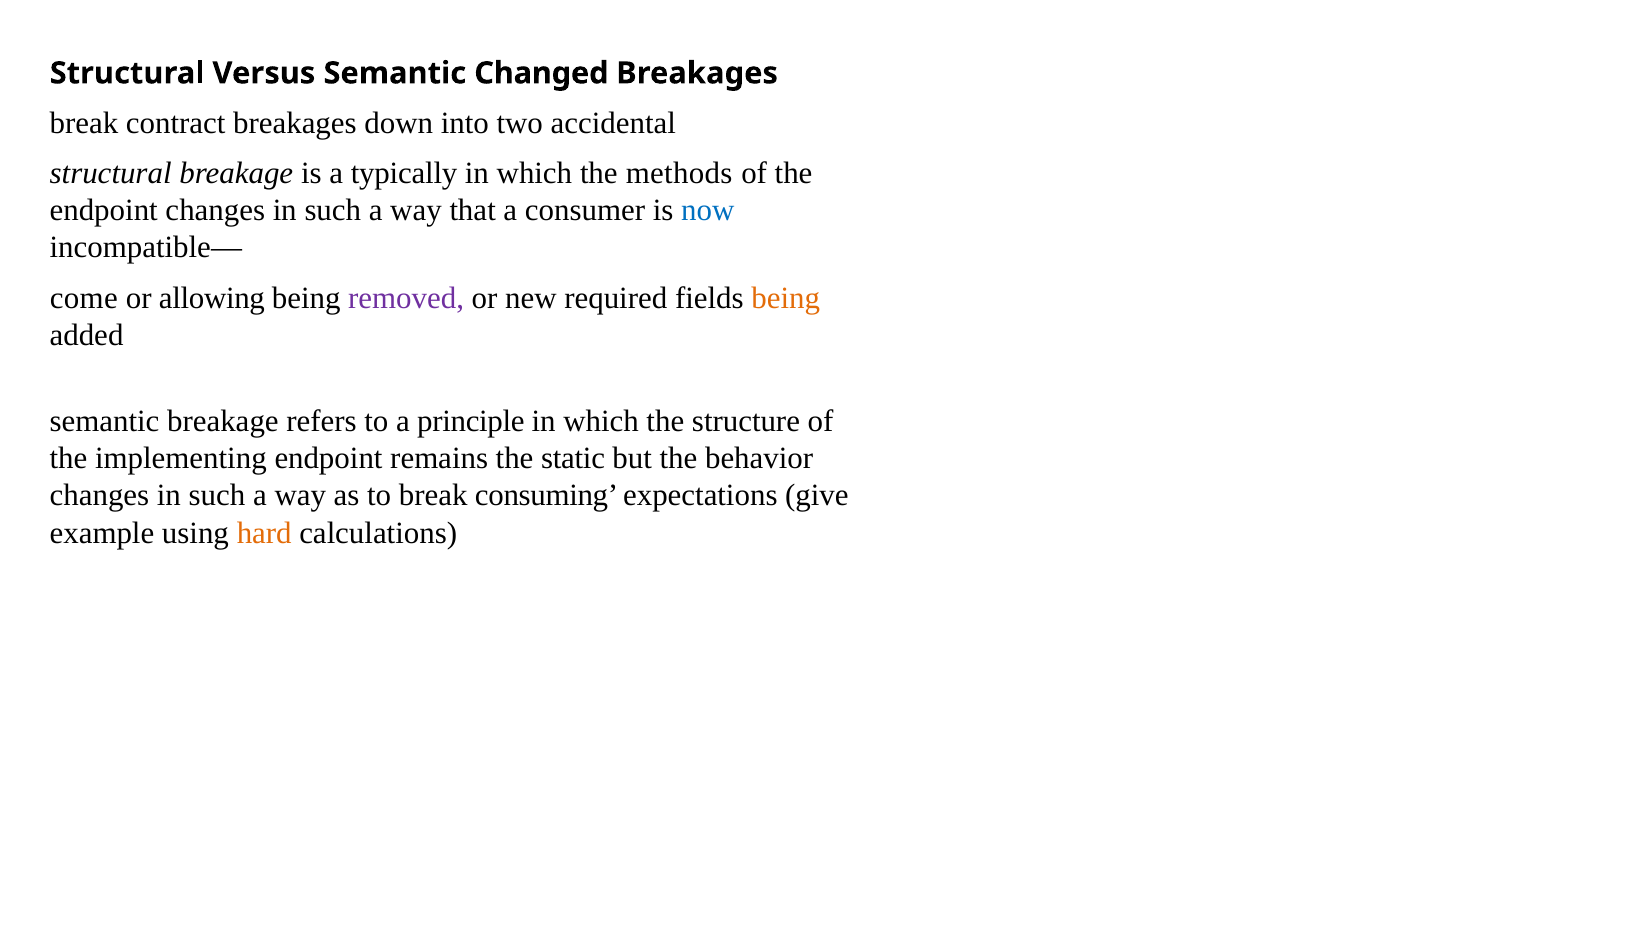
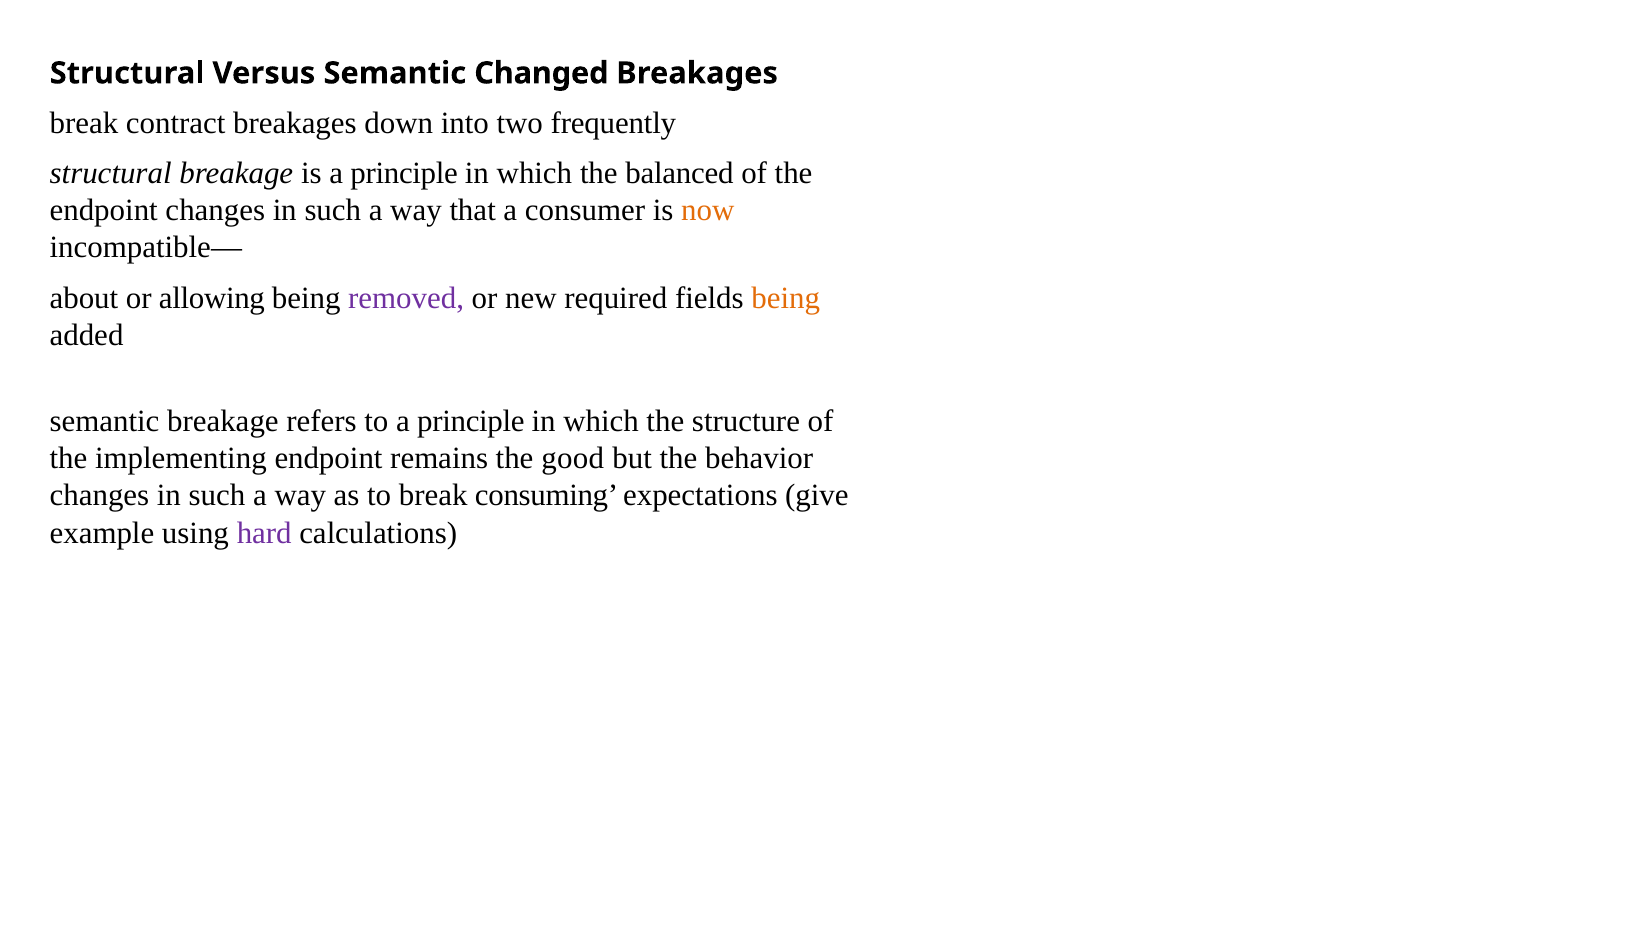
accidental: accidental -> frequently (613, 123)
is a typically: typically -> principle (404, 173)
methods: methods -> balanced (679, 173)
now colour: blue -> orange (708, 210)
come: come -> about (84, 298)
static: static -> good (573, 459)
hard colour: orange -> purple (264, 533)
